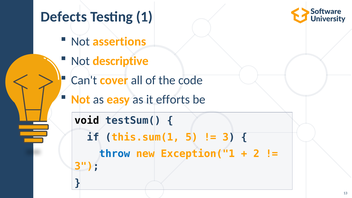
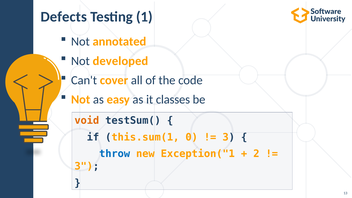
assertions: assertions -> annotated (119, 42)
descriptive: descriptive -> developed (120, 61)
efforts: efforts -> classes (173, 100)
void colour: black -> orange (87, 120)
5: 5 -> 0 (192, 137)
